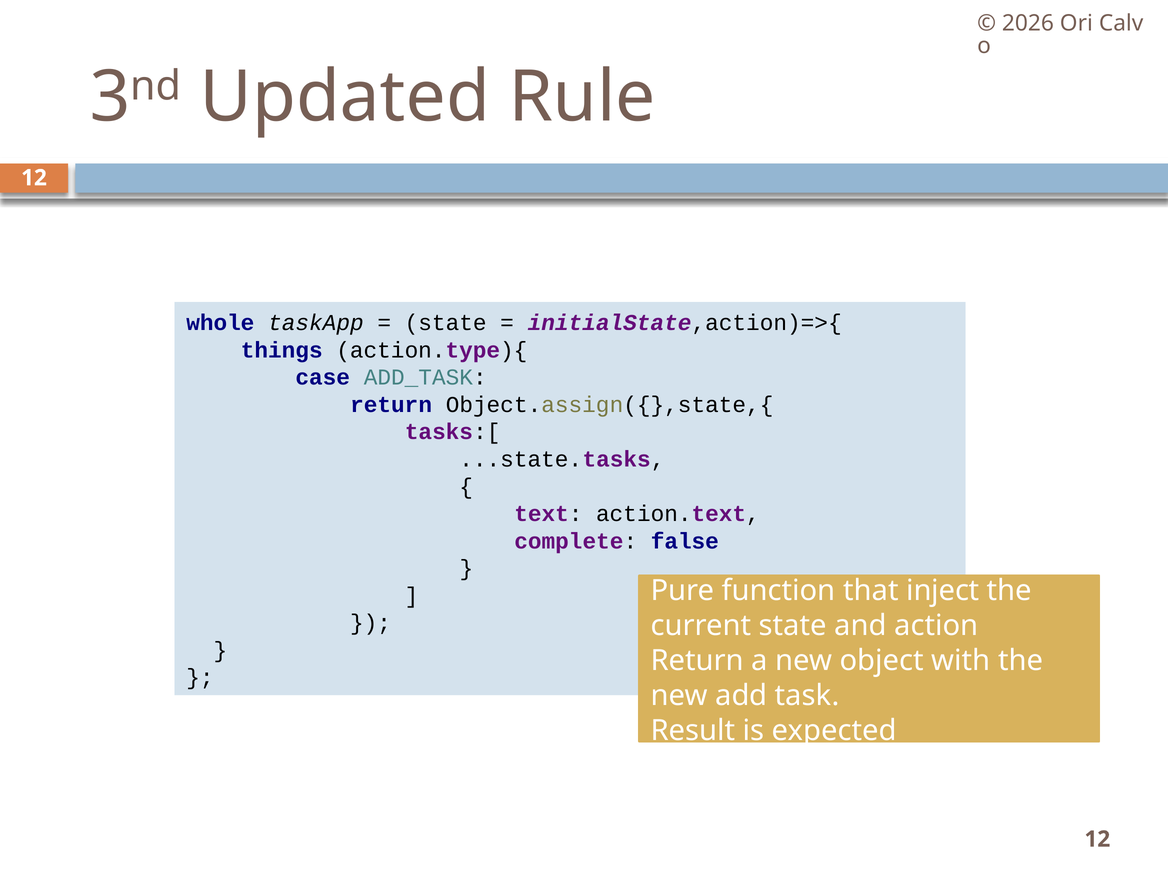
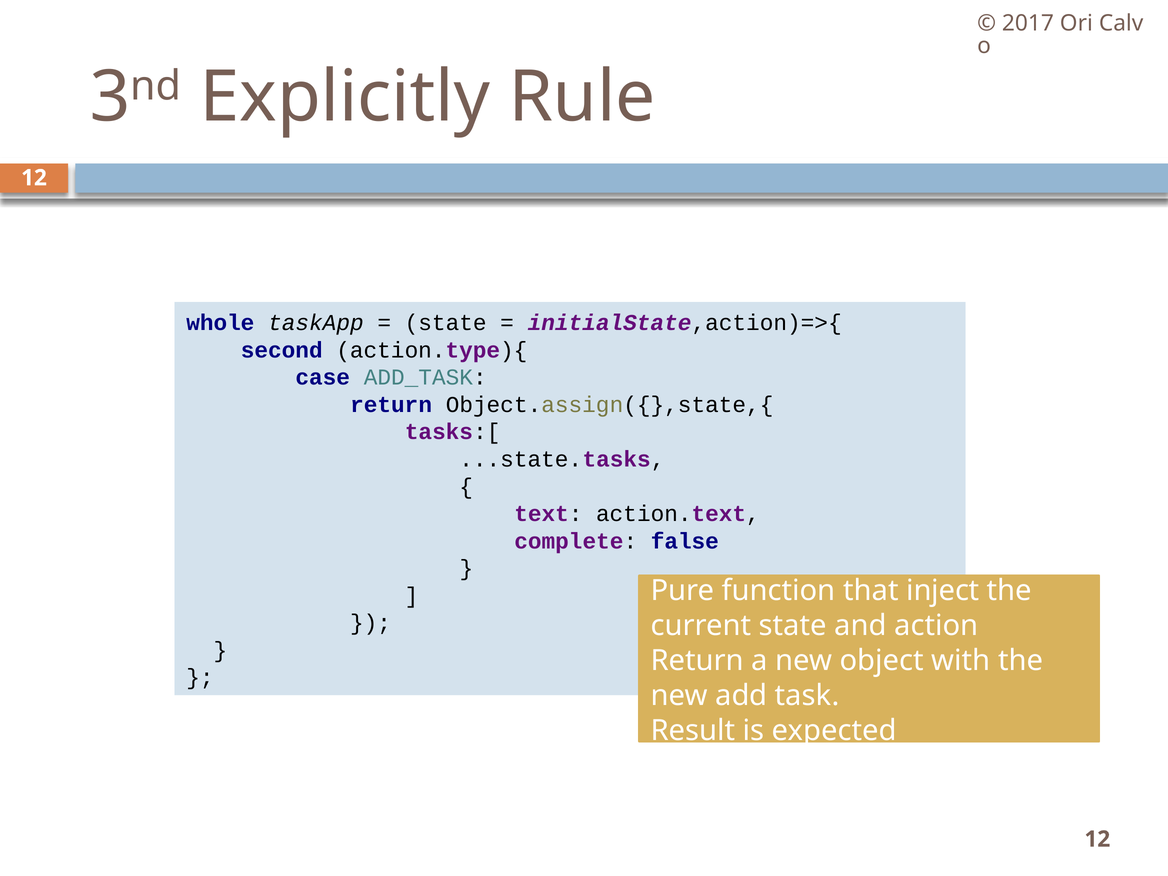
2026: 2026 -> 2017 (1028, 23)
Updated: Updated -> Explicitly (345, 97)
things: things -> second (282, 350)
